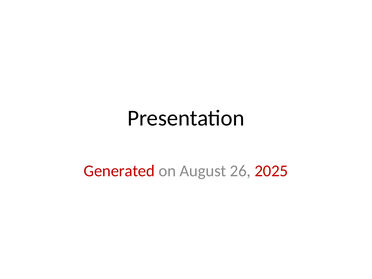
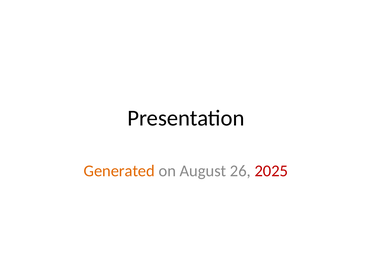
Generated colour: red -> orange (119, 171)
